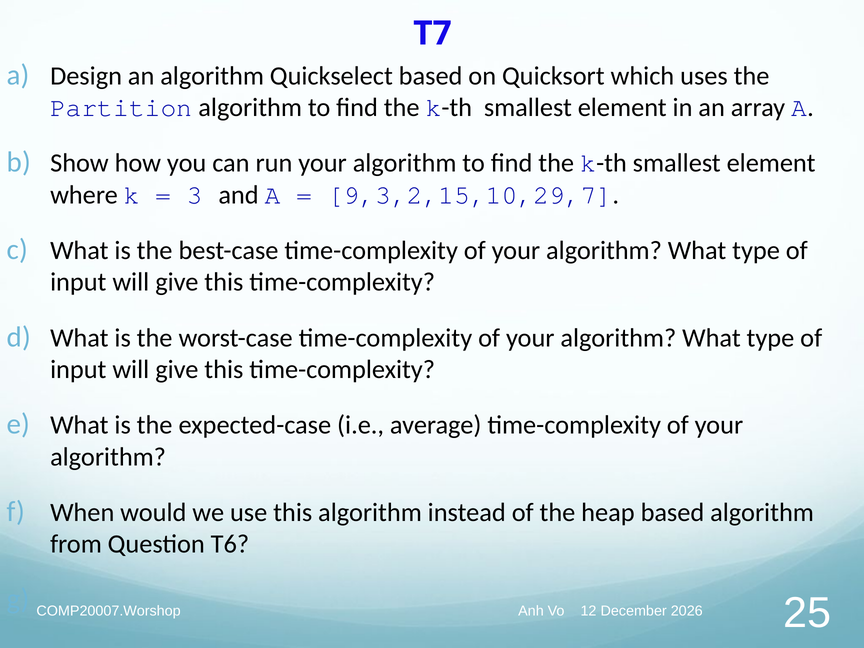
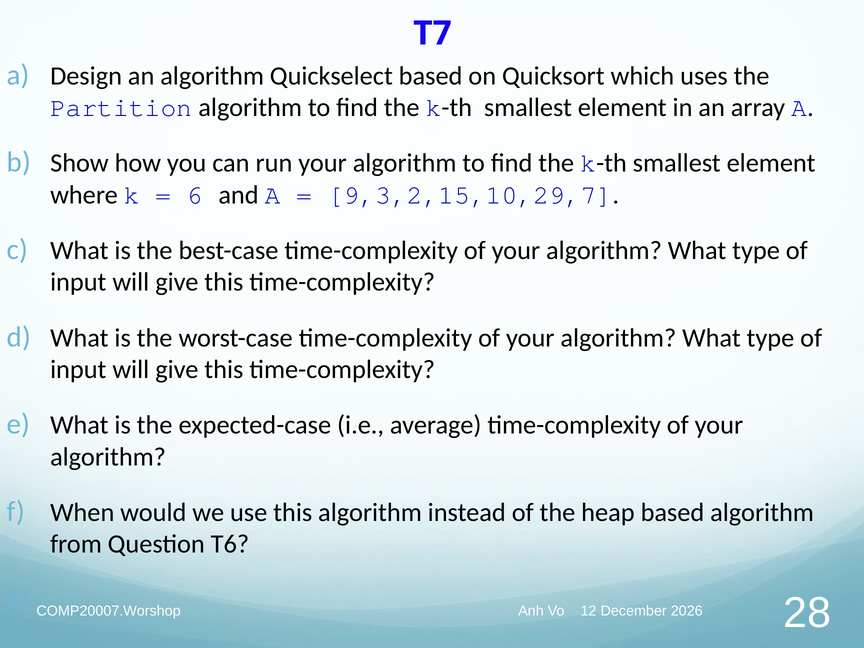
3: 3 -> 6 (195, 195)
25: 25 -> 28 (807, 613)
